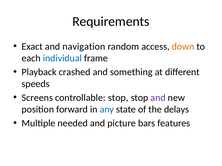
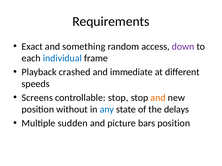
navigation: navigation -> something (84, 47)
down colour: orange -> purple (183, 47)
something: something -> immediate (131, 72)
and colour: purple -> orange (158, 98)
forward: forward -> without (72, 110)
needed: needed -> sudden (73, 124)
bars features: features -> position (174, 124)
